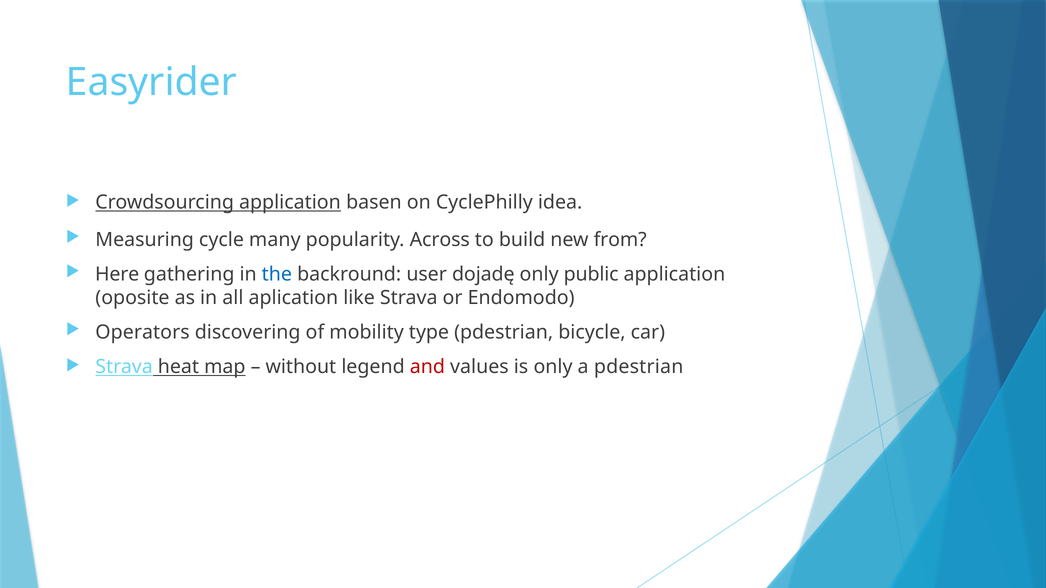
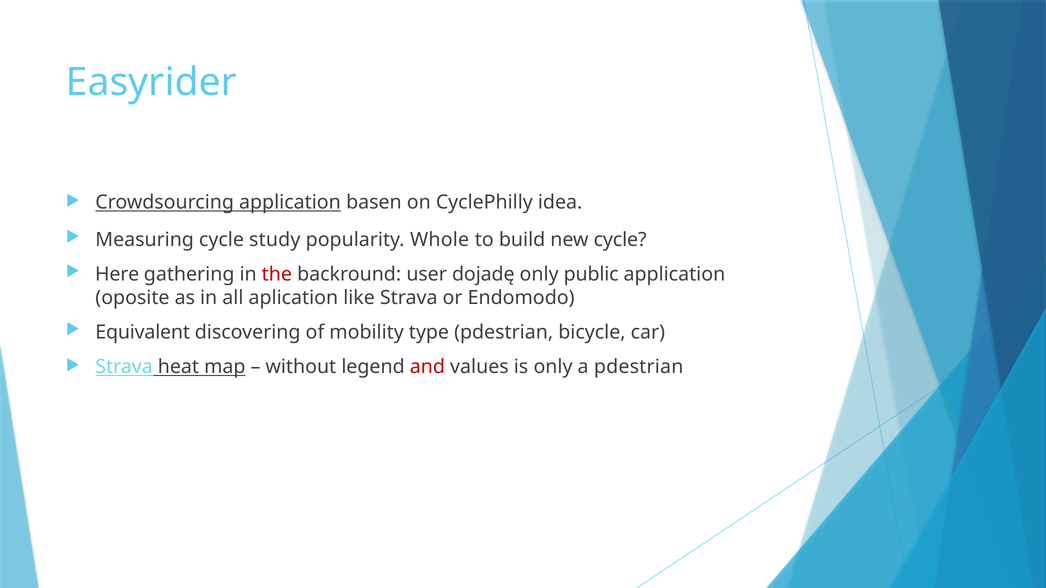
many: many -> study (275, 240)
Across: Across -> Whole (440, 240)
new from: from -> cycle (620, 240)
the colour: blue -> red (277, 274)
Operators: Operators -> Equivalent (143, 332)
